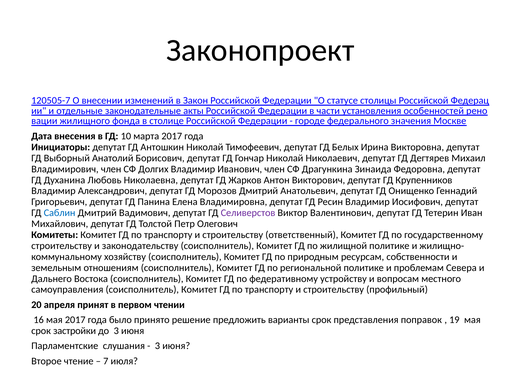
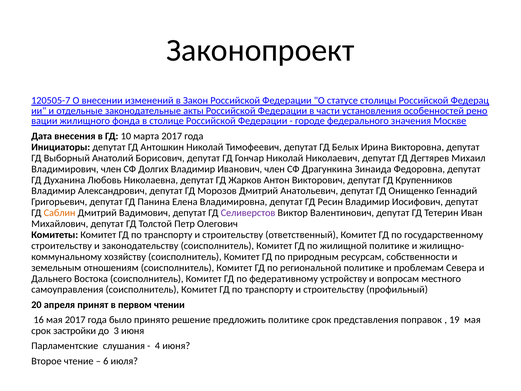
Саблин colour: blue -> orange (60, 213)
предложить варианты: варианты -> политике (289, 320)
3: 3 -> 4 (157, 346)
7: 7 -> 6 (106, 361)
